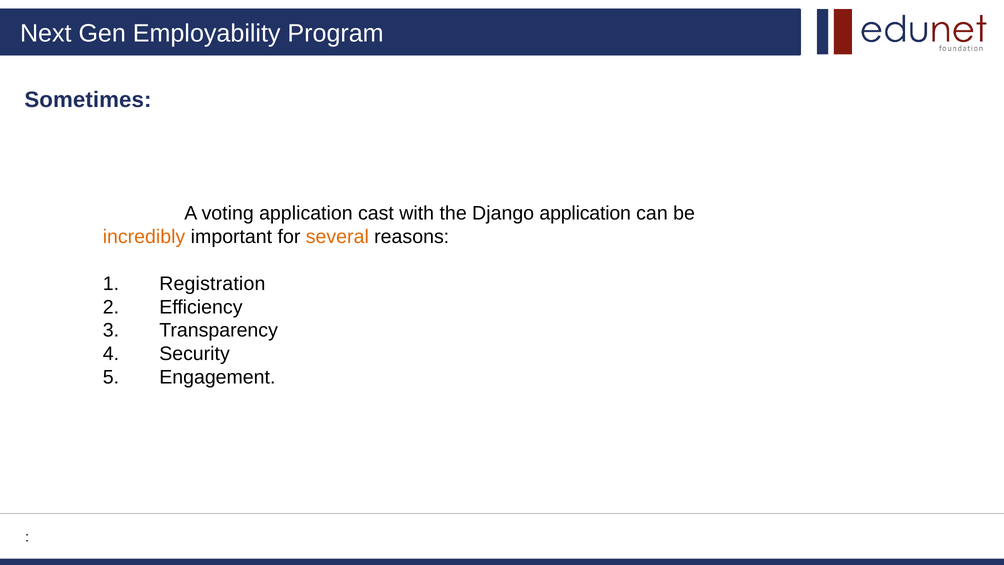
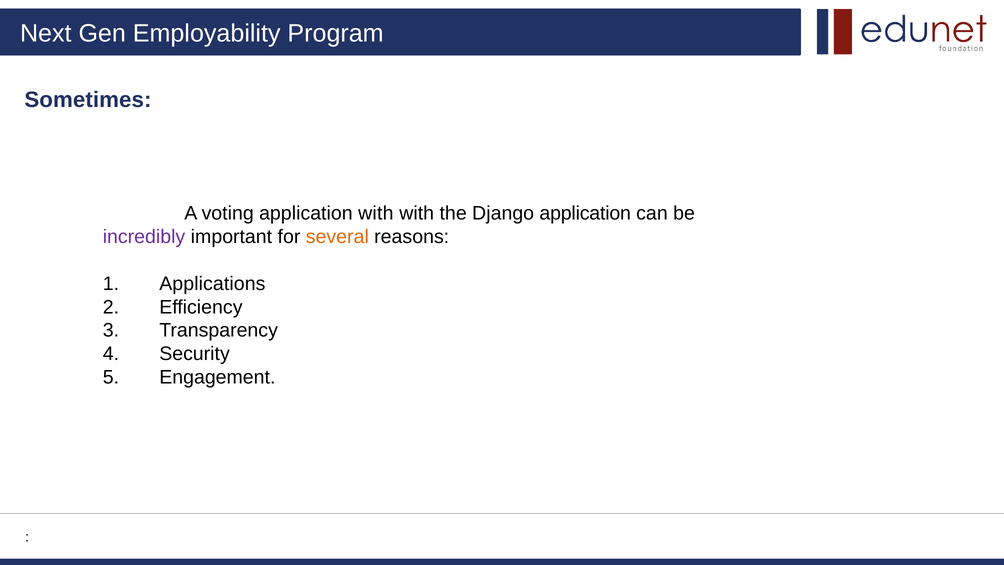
application cast: cast -> with (376, 213)
incredibly colour: orange -> purple (144, 237)
Registration: Registration -> Applications (212, 284)
